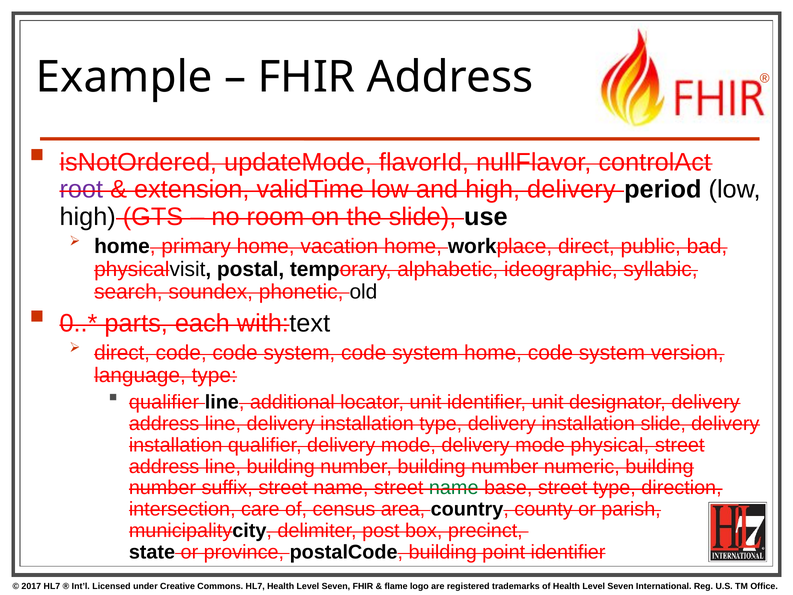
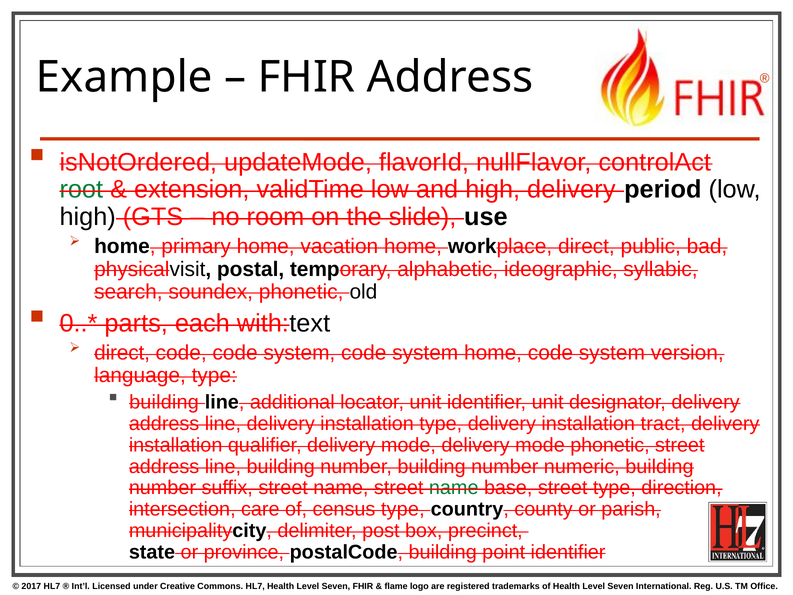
root colour: purple -> green (81, 190)
qualifier: qualifier -> building (164, 402)
installation slide: slide -> tract (663, 423)
mode physical: physical -> phonetic (610, 445)
census area: area -> type (403, 509)
